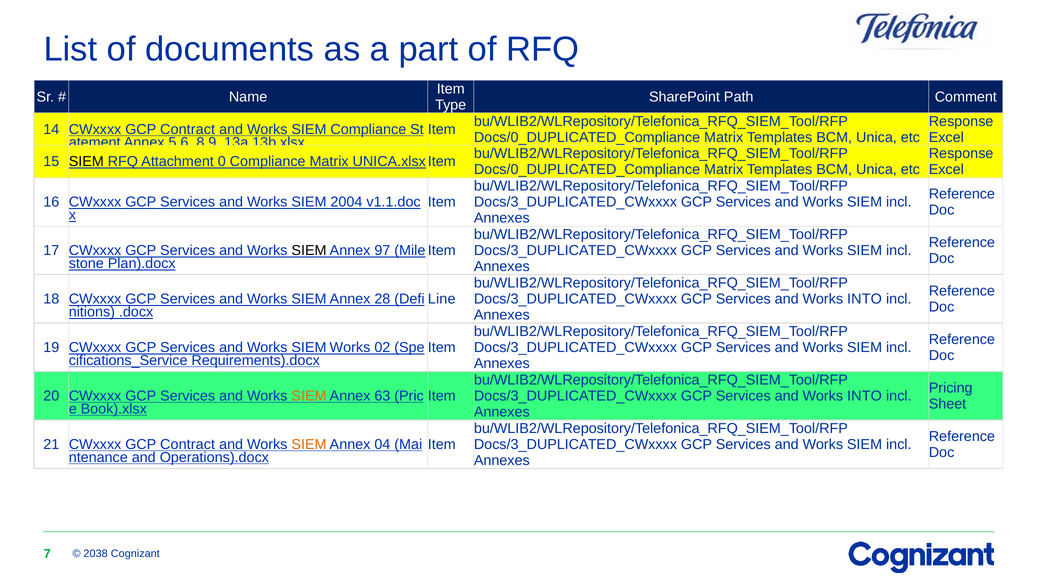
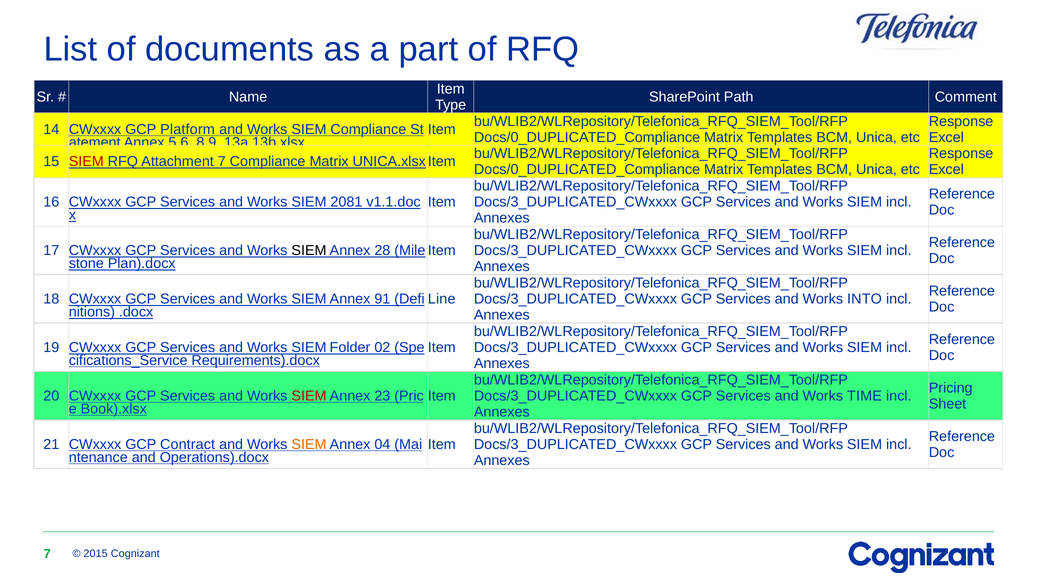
14 CWxxxx GCP Contract: Contract -> Platform (188, 129)
SIEM colour: black -> red (86, 162)
Attachment 0: 0 -> 7 (222, 162)
2004: 2004 -> 2081 (346, 202)
97: 97 -> 28 (382, 251)
28: 28 -> 91 (382, 299)
SIEM Works: Works -> Folder (350, 348)
SIEM colour: orange -> red (309, 396)
63: 63 -> 23 (382, 396)
INTO: INTO -> TIME (865, 396)
2038: 2038 -> 2015 (96, 554)
